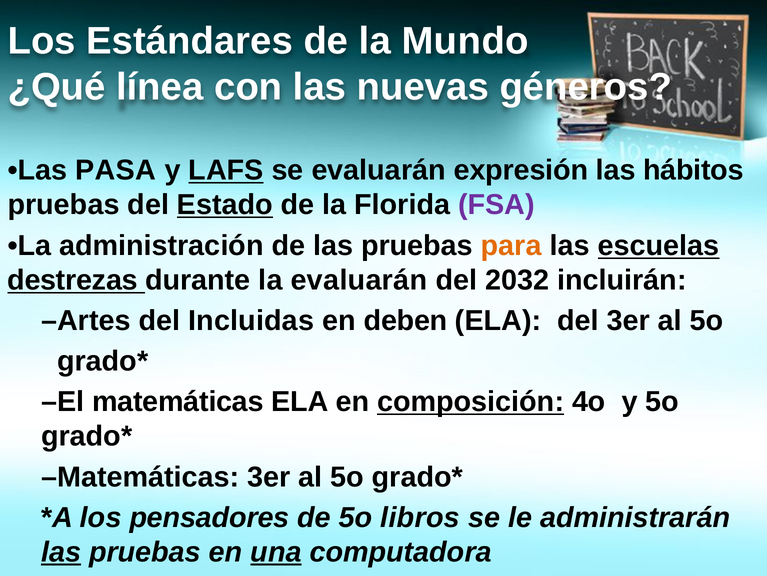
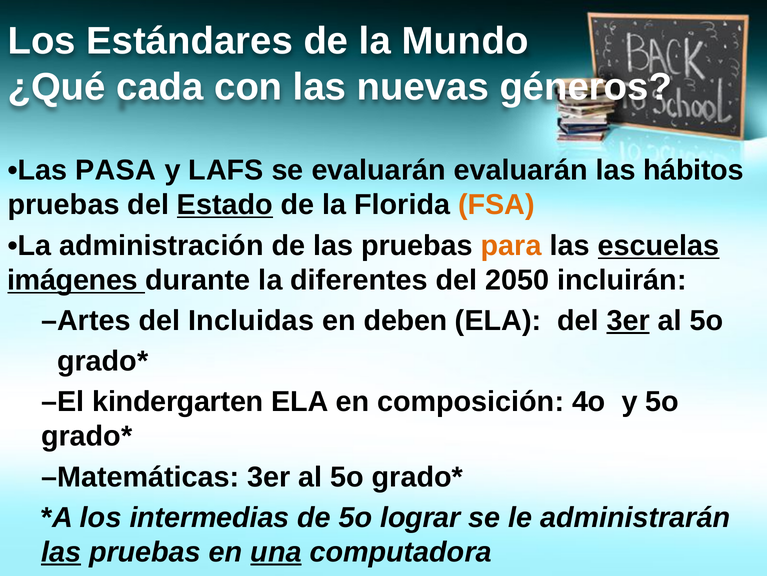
línea: línea -> cada (160, 87)
LAFS underline: present -> none (226, 170)
evaluarán expresión: expresión -> evaluarán (521, 170)
FSA colour: purple -> orange (496, 205)
destrezas: destrezas -> imágenes (73, 280)
la evaluarán: evaluarán -> diferentes (359, 280)
2032: 2032 -> 2050 (517, 280)
3er underline: none -> present (628, 320)
El matemáticas: matemáticas -> kindergarten (178, 401)
composición underline: present -> none (471, 401)
pensadores: pensadores -> intermedias (209, 517)
libros: libros -> lograr (420, 517)
